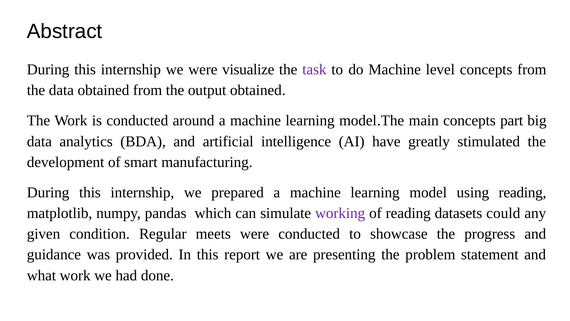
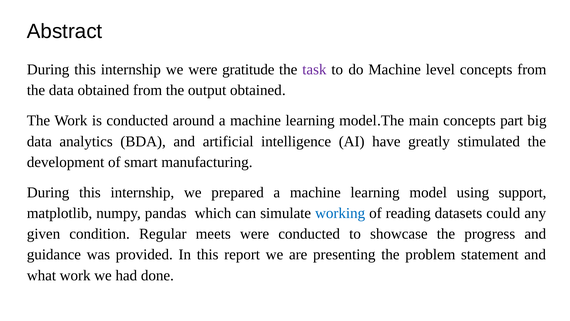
visualize: visualize -> gratitude (248, 70)
using reading: reading -> support (523, 192)
working colour: purple -> blue (340, 213)
